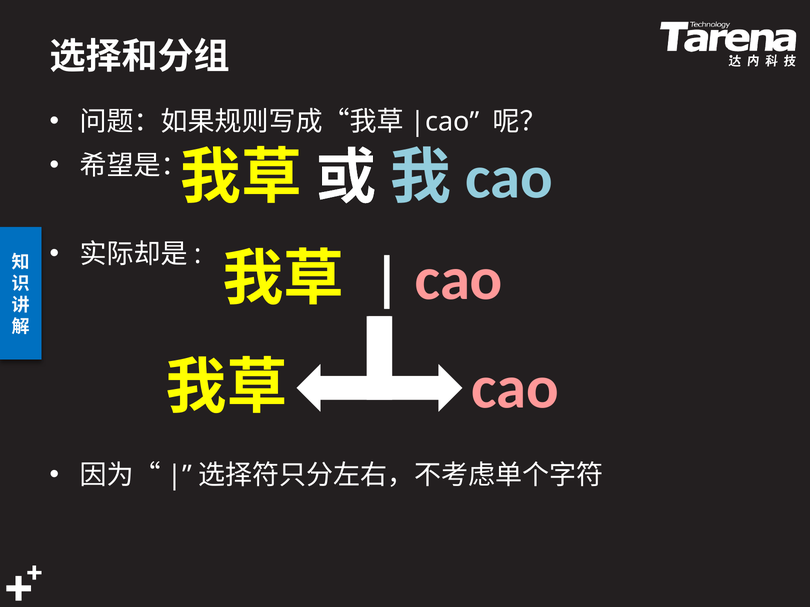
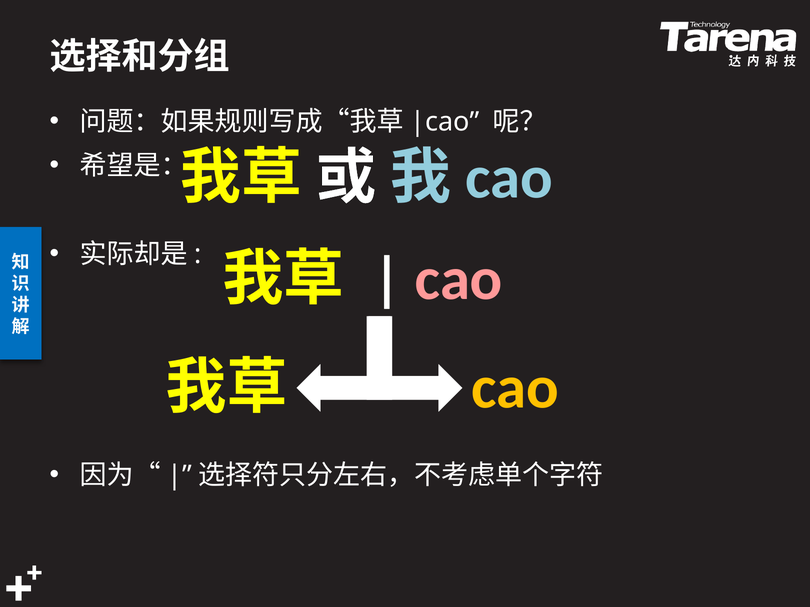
cao colour: pink -> yellow (515, 388)
